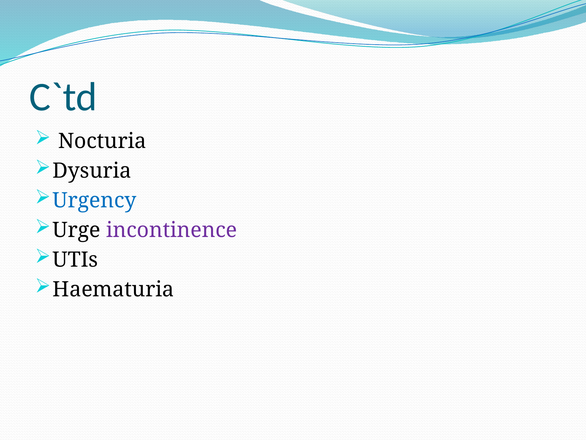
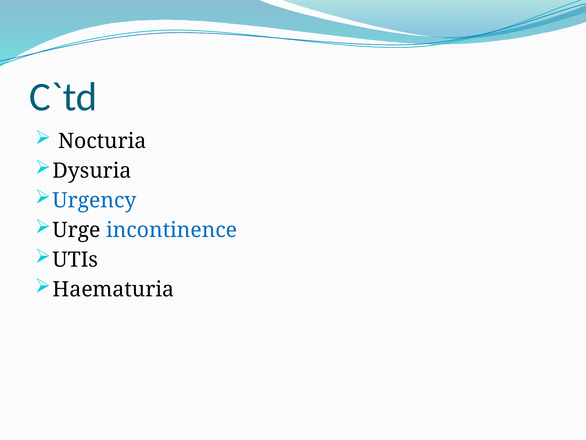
incontinence colour: purple -> blue (172, 230)
